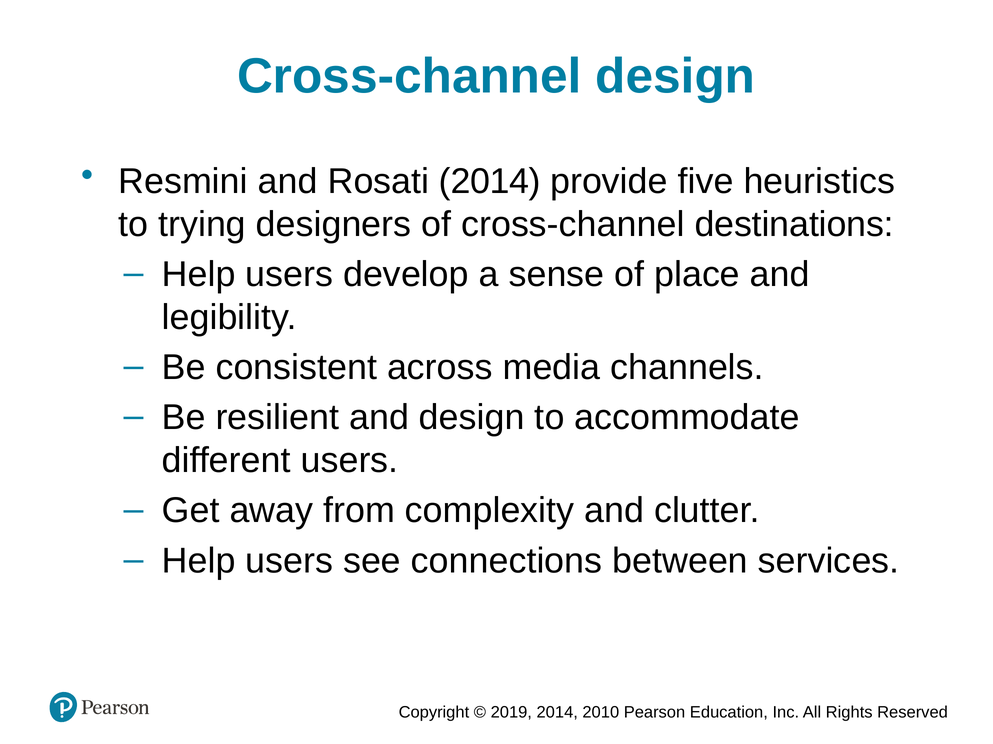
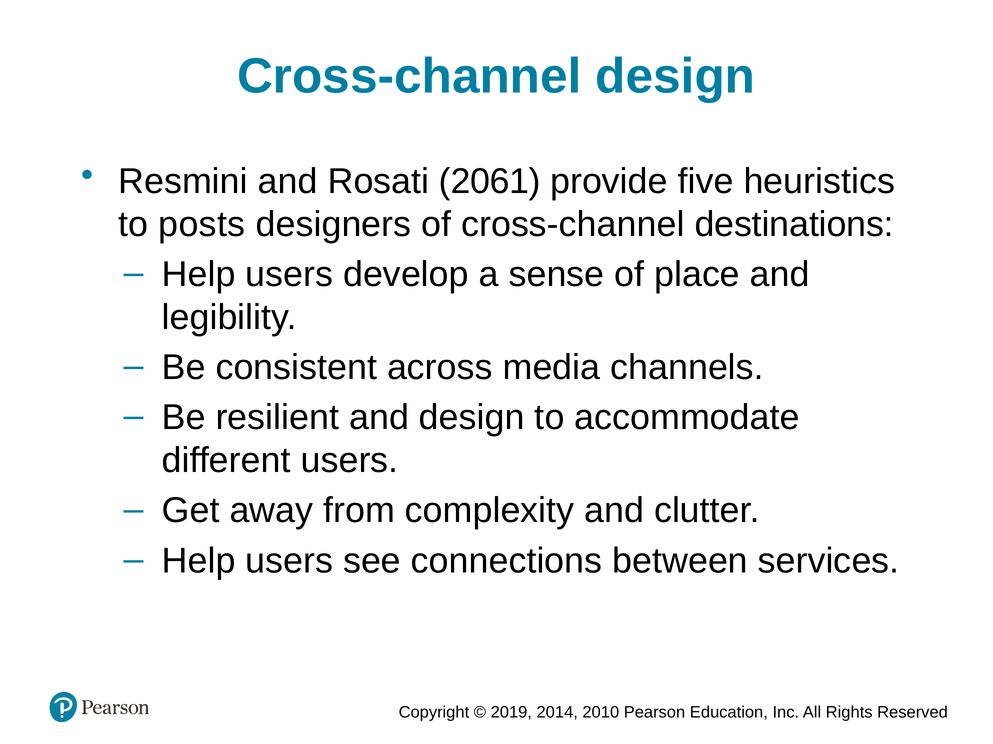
Rosati 2014: 2014 -> 2061 (490, 182)
trying: trying -> posts (202, 225)
